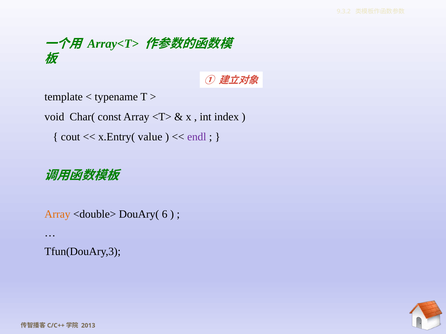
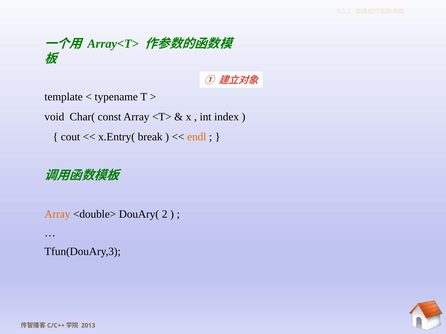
value: value -> break (150, 137)
endl colour: purple -> orange (197, 137)
6: 6 -> 2 (165, 214)
